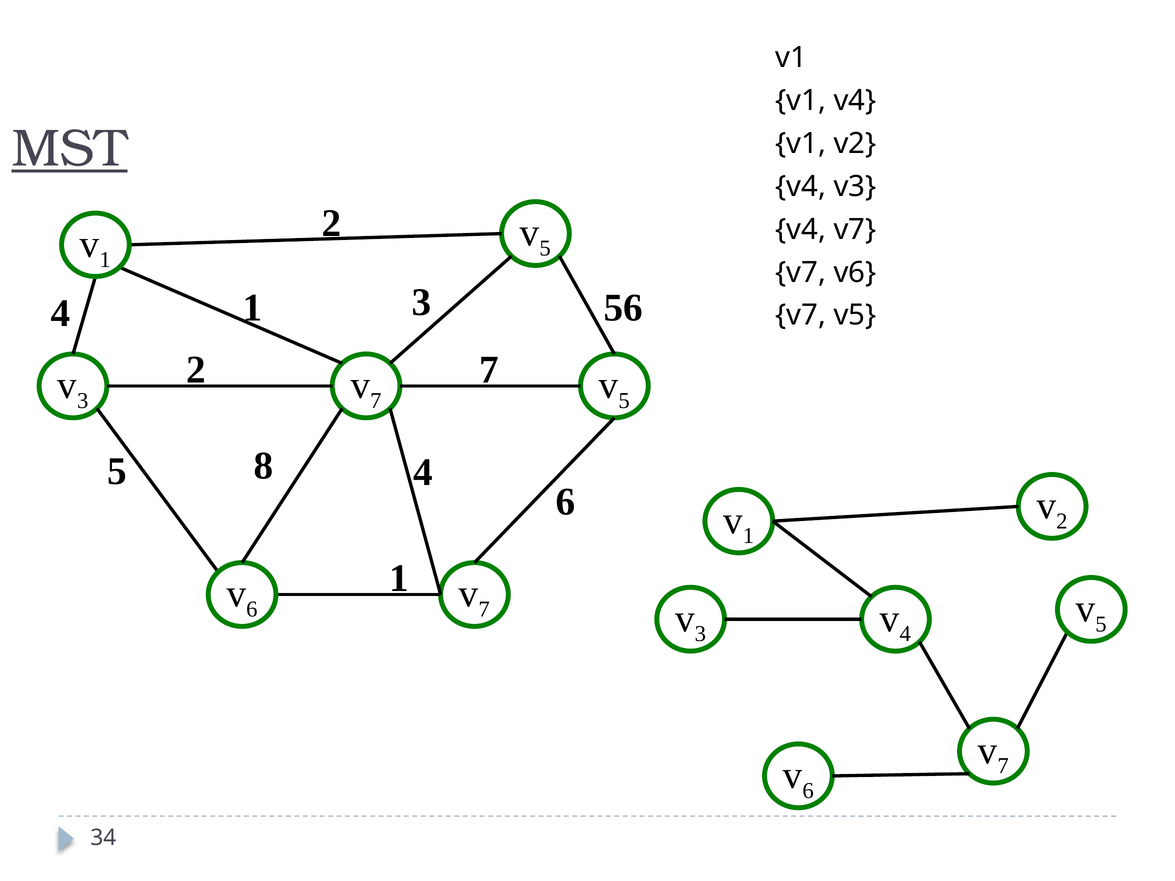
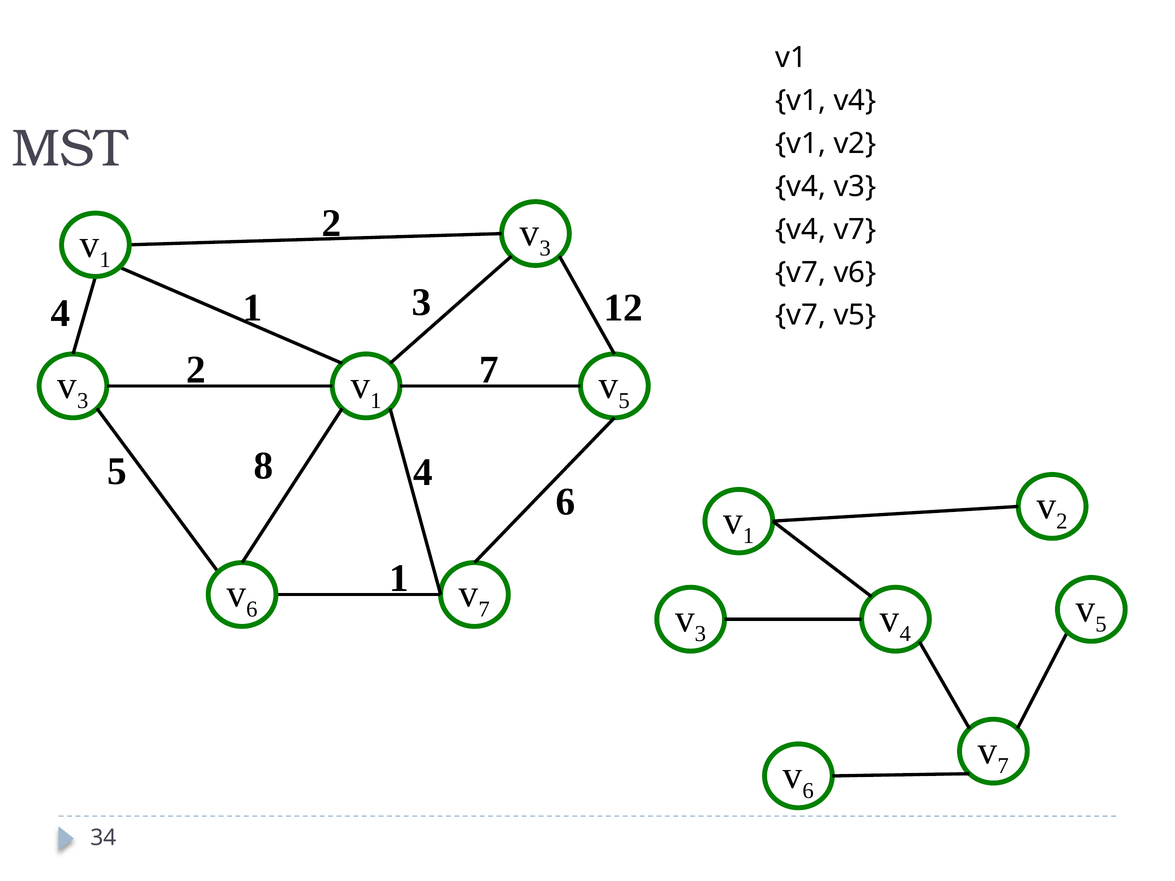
MST underline: present -> none (69, 149)
5: 5 -> 3 (545, 248)
56: 56 -> 12 (623, 308)
7: 7 -> 1 (376, 401)
